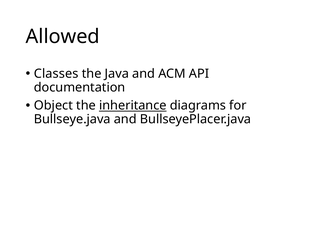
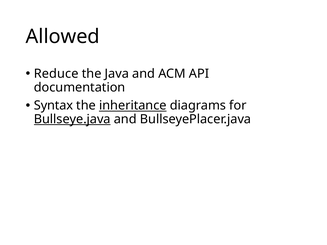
Classes: Classes -> Reduce (56, 74)
Object: Object -> Syntax (54, 106)
Bullseye.java underline: none -> present (72, 119)
